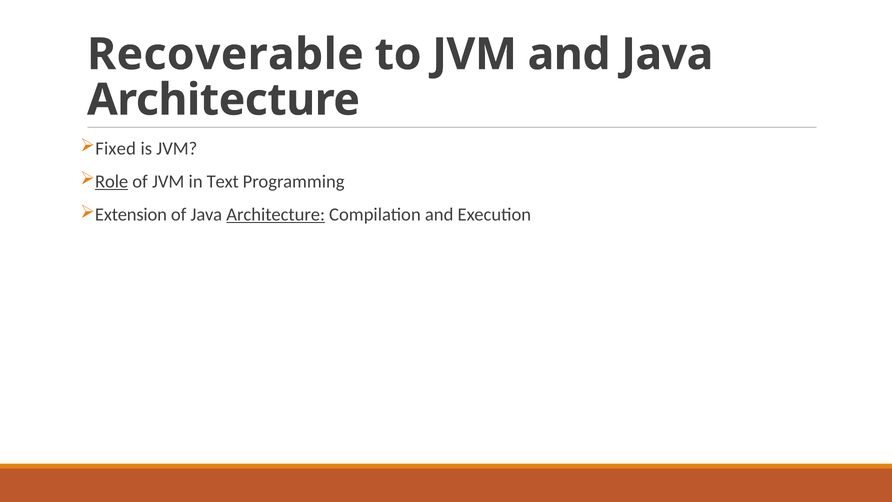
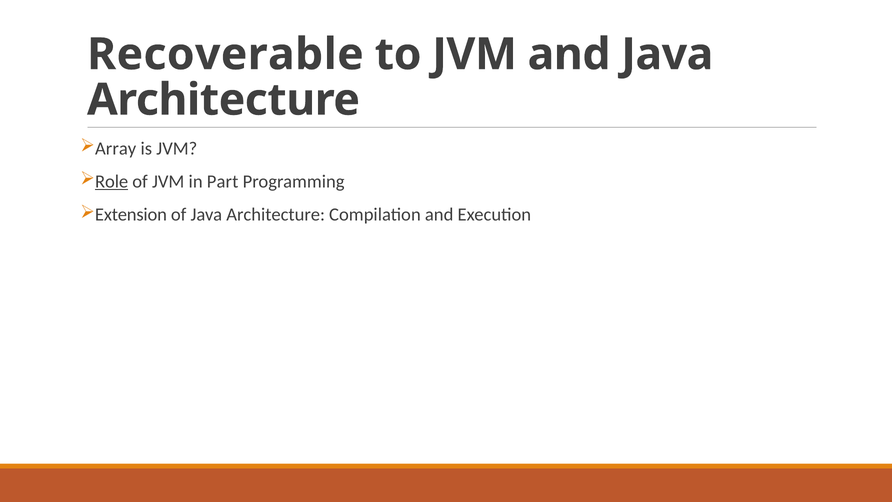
Fixed: Fixed -> Array (116, 148)
Text: Text -> Part (223, 181)
Architecture underline: present -> none (276, 214)
